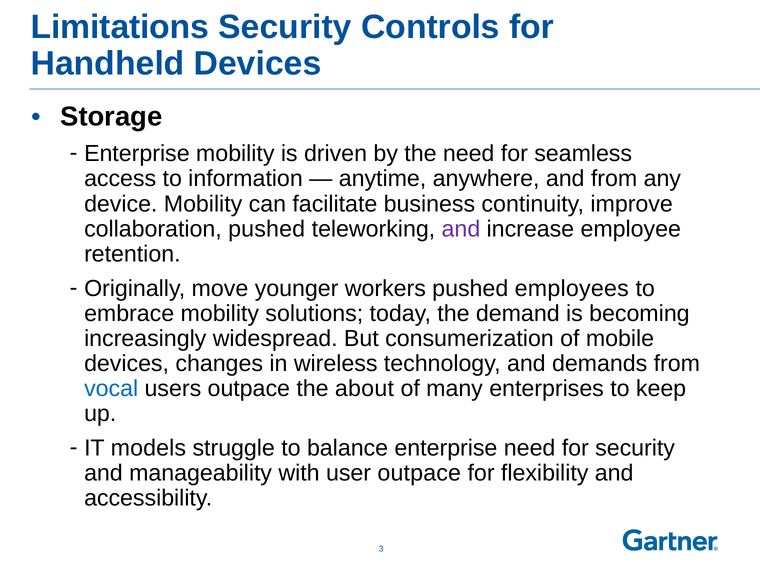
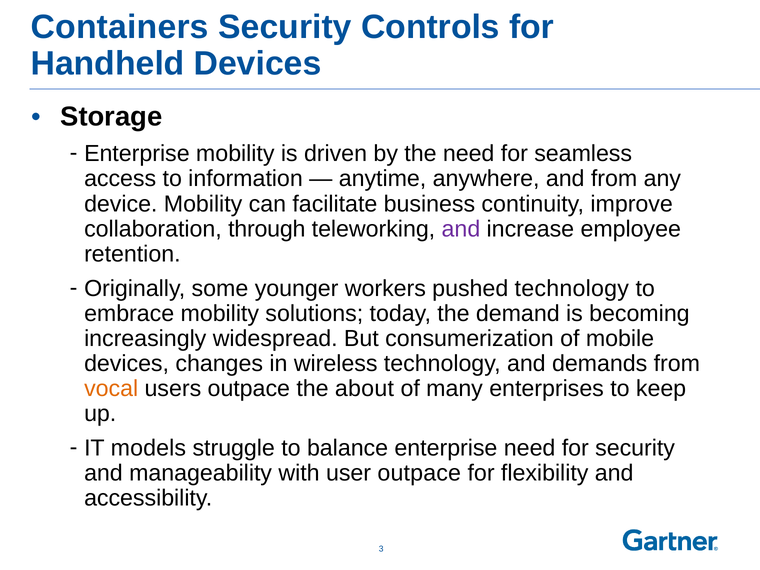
Limitations: Limitations -> Containers (120, 27)
collaboration pushed: pushed -> through (267, 229)
move: move -> some (220, 288)
pushed employees: employees -> technology (572, 288)
vocal colour: blue -> orange (111, 389)
